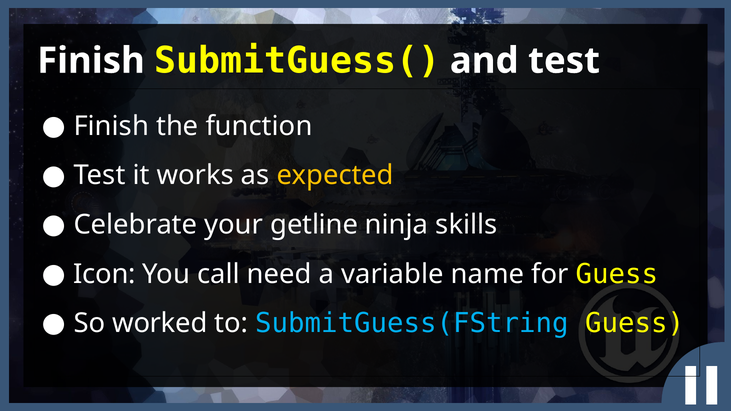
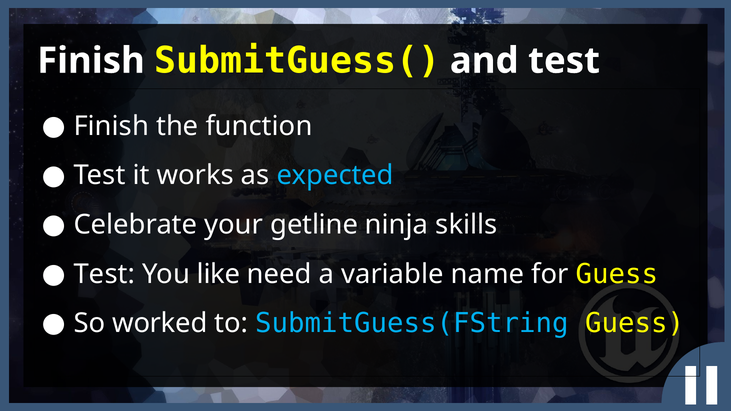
expected colour: yellow -> light blue (335, 175)
Icon: Icon -> Test (104, 274)
call: call -> like (219, 274)
